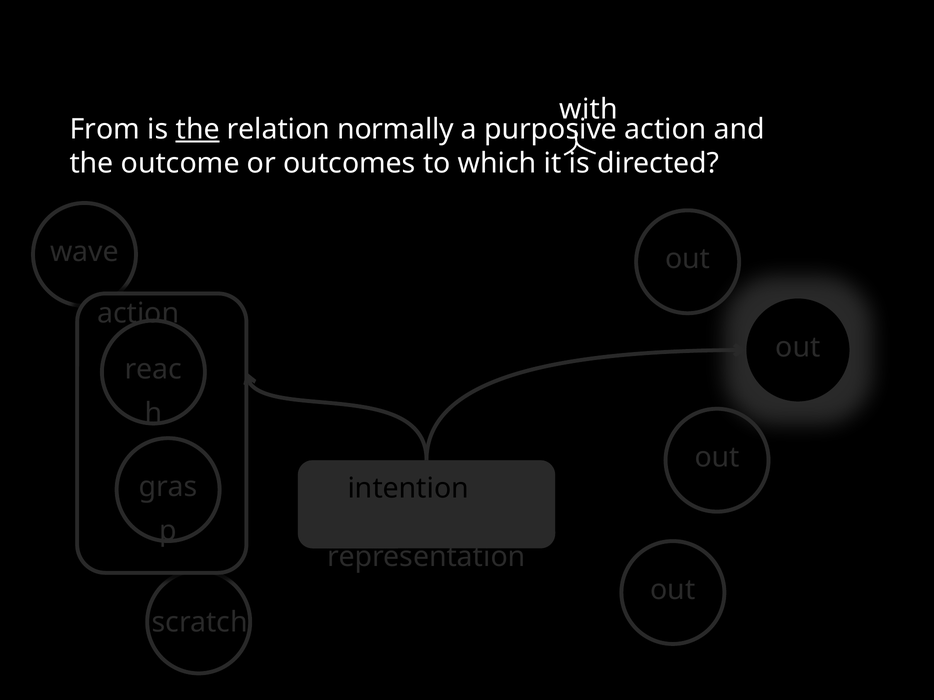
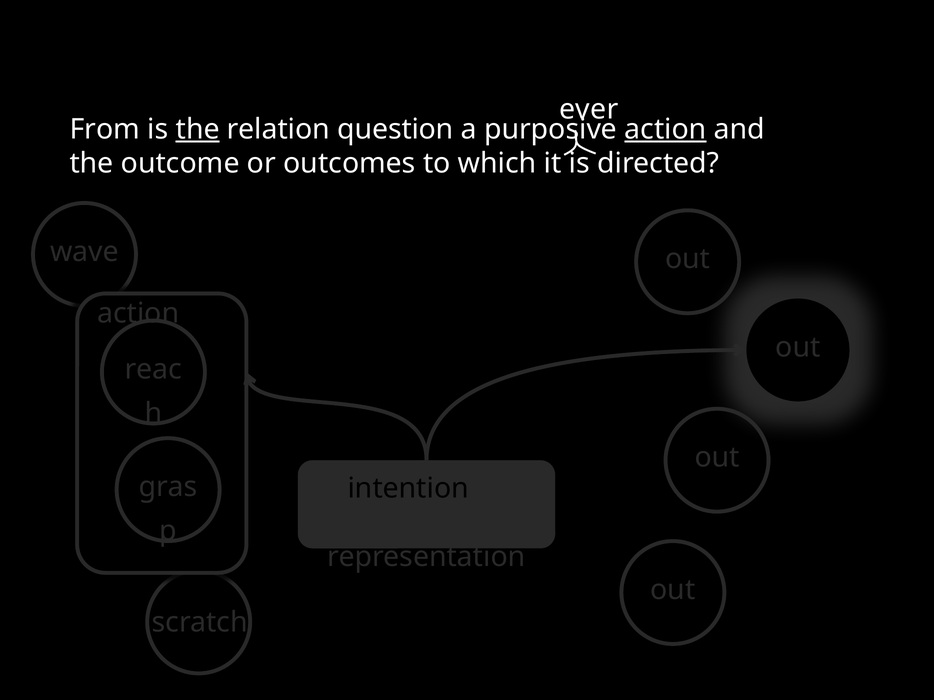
with: with -> ever (589, 109)
normally: normally -> question (395, 129)
action underline: none -> present (666, 129)
